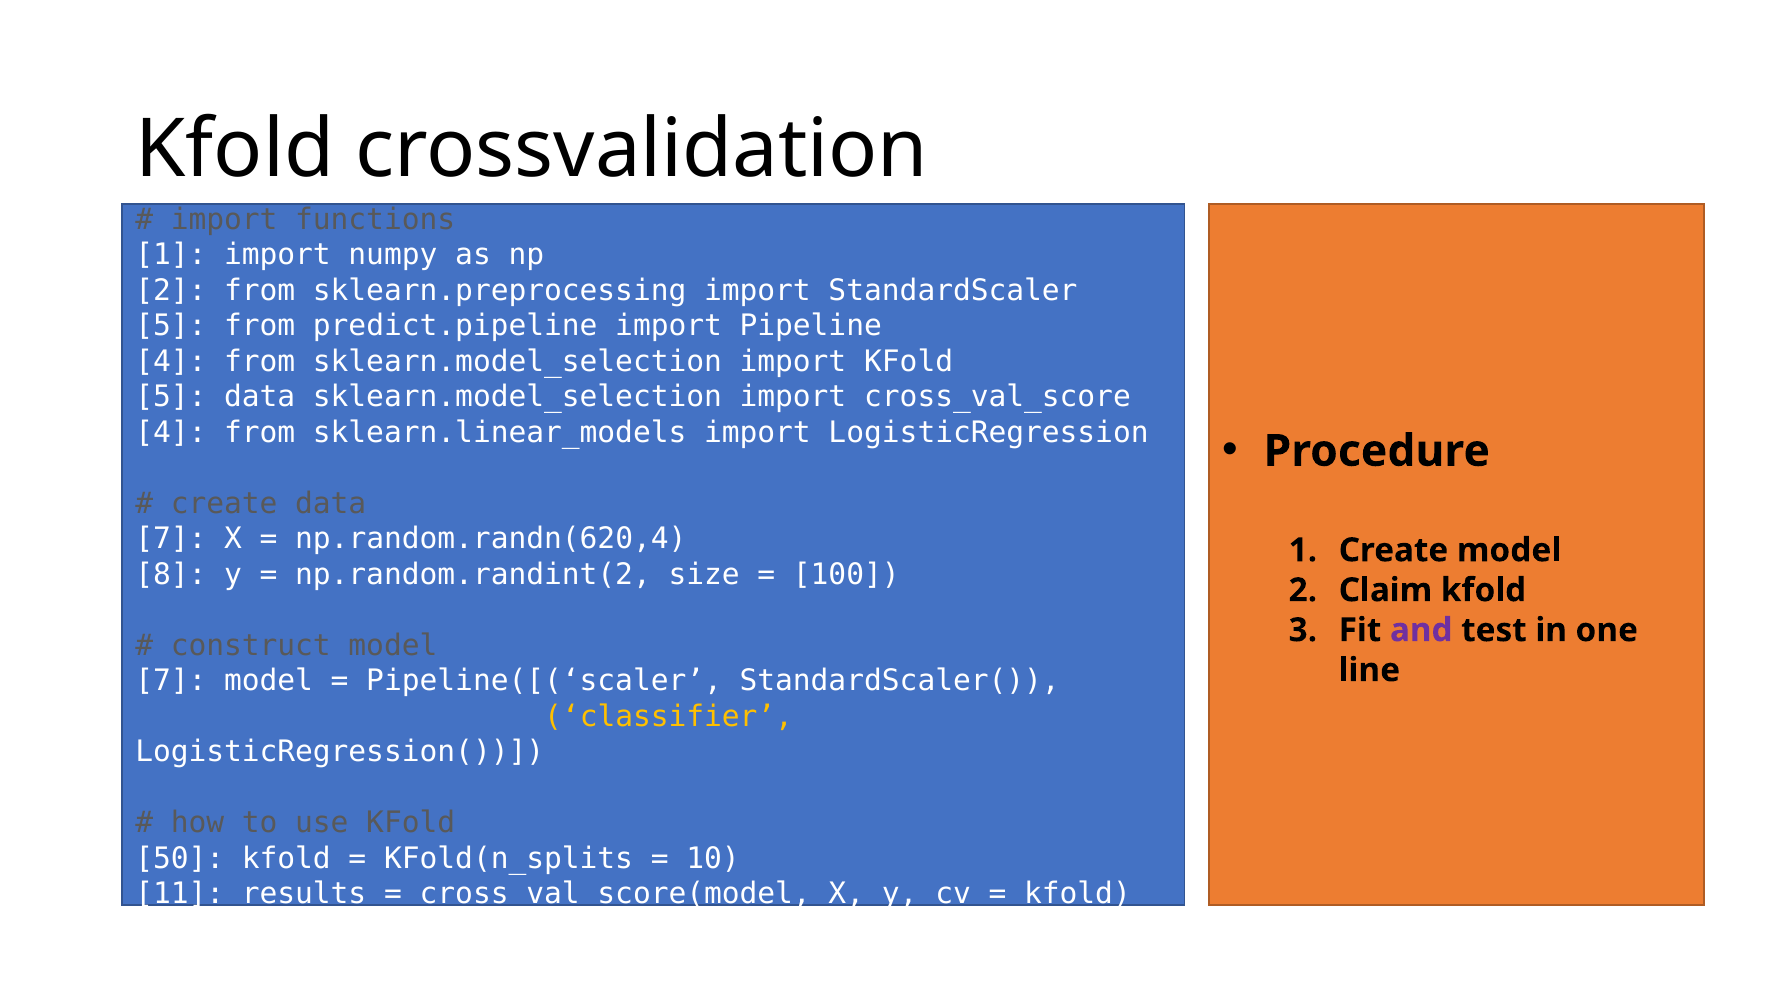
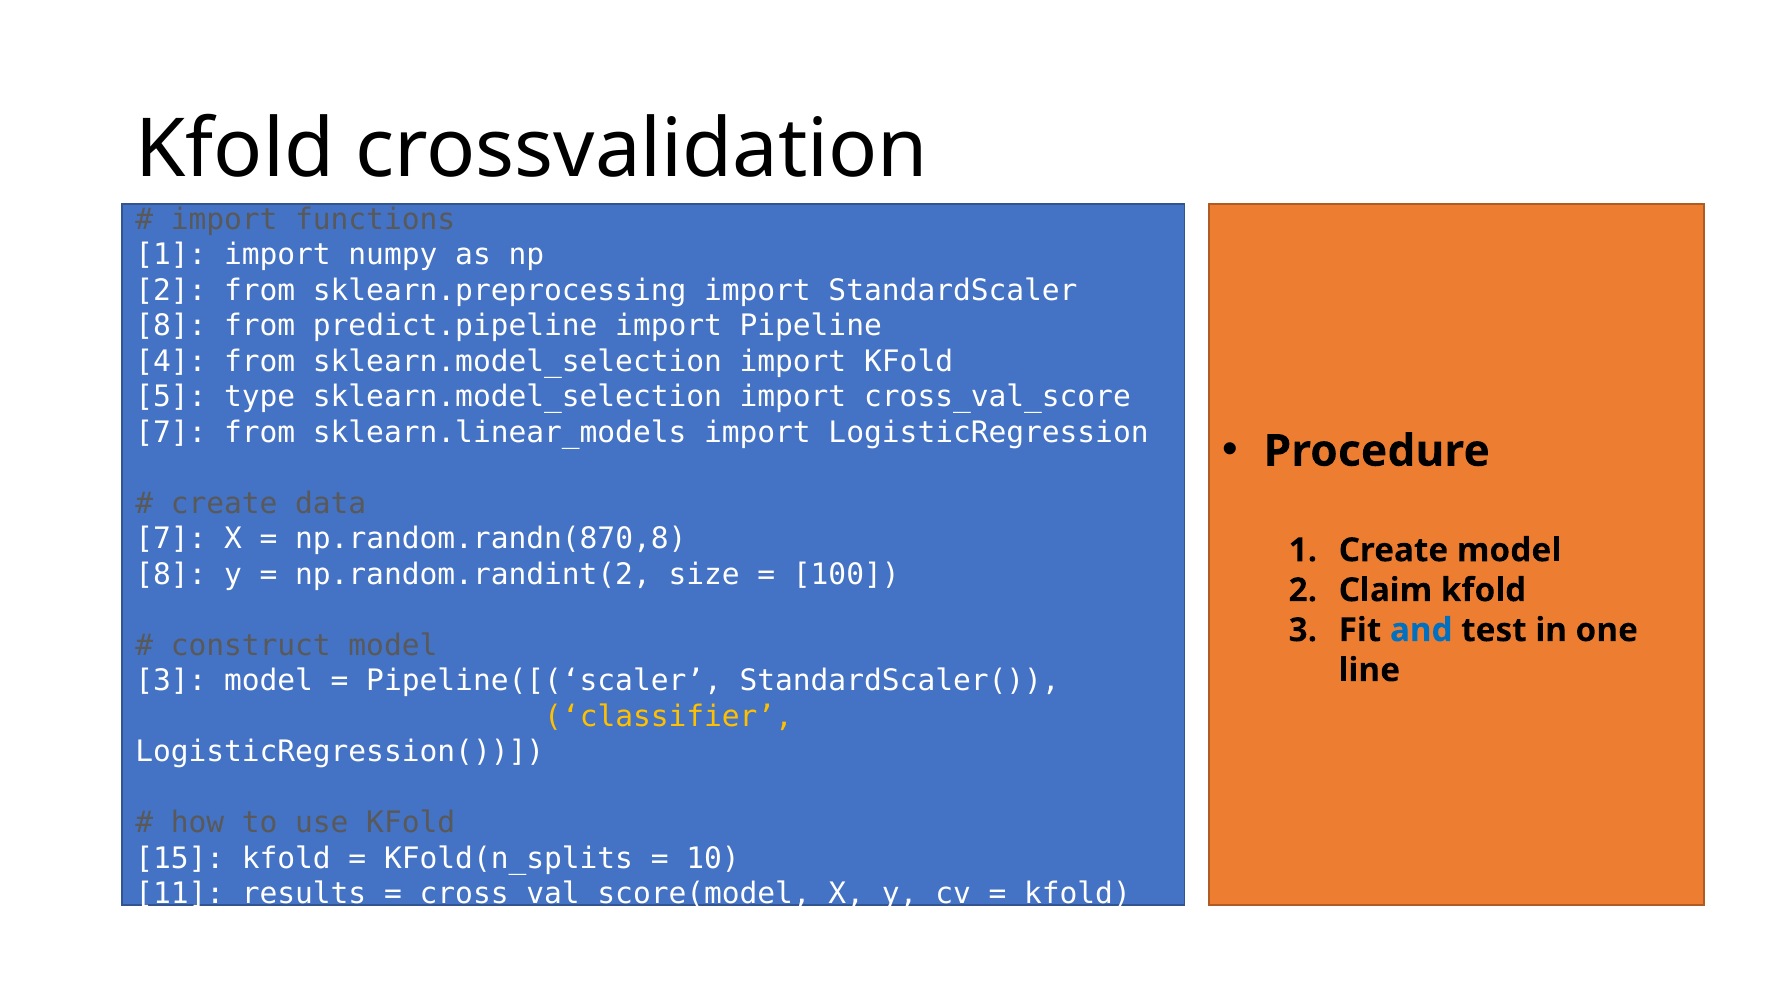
5: 5 -> 8 (171, 326)
5 data: data -> type (260, 397)
4: 4 -> 7 (171, 433)
np.random.randn(620,4: np.random.randn(620,4 -> np.random.randn(870,8 (491, 539)
and colour: purple -> blue (1421, 631)
7: 7 -> 3 (171, 681)
50: 50 -> 15 (180, 859)
